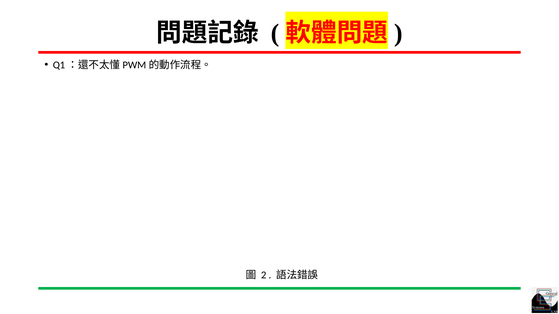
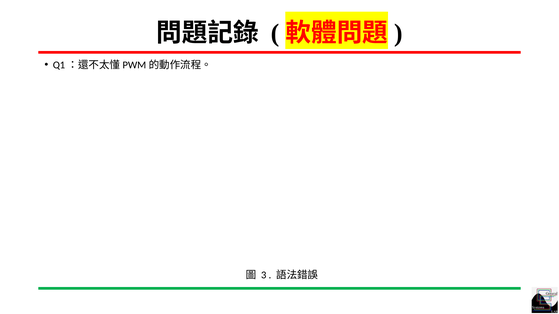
2: 2 -> 3 (264, 276)
